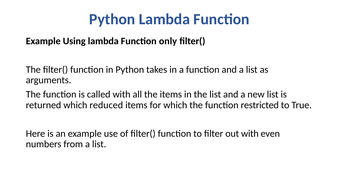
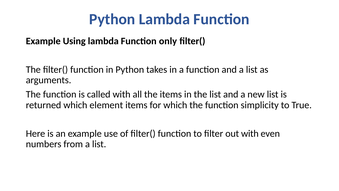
reduced: reduced -> element (106, 105)
restricted: restricted -> simplicity (260, 105)
